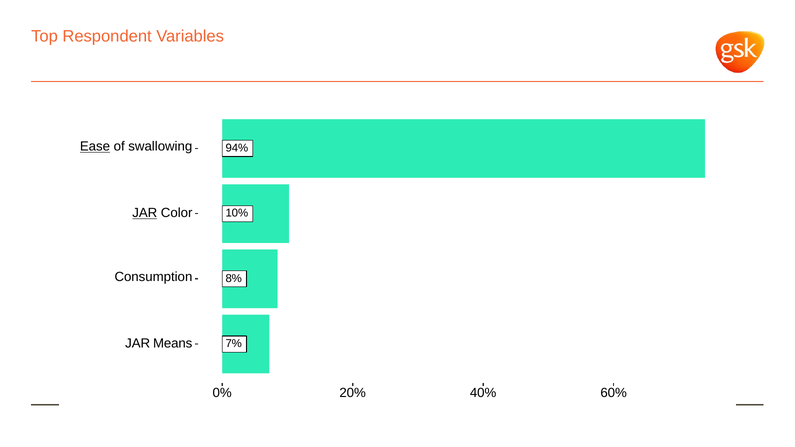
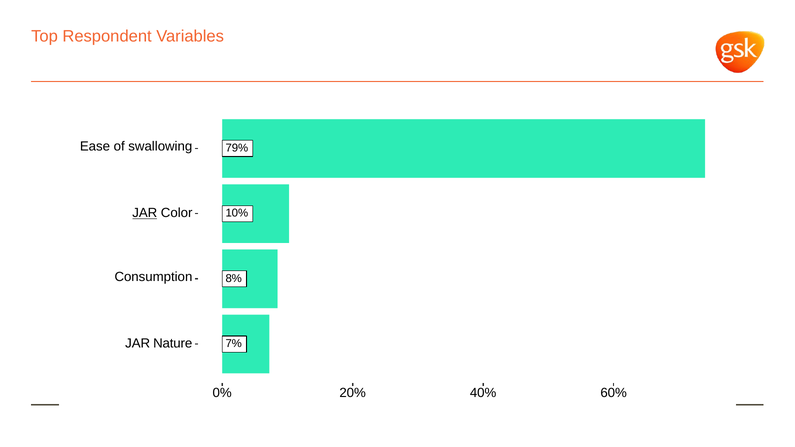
Ease underline: present -> none (95, 147)
94%: 94% -> 79% (237, 148)
Means: Means -> Nature (173, 344)
